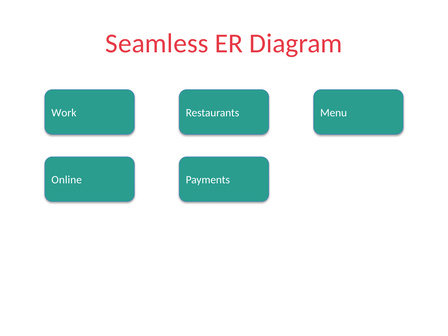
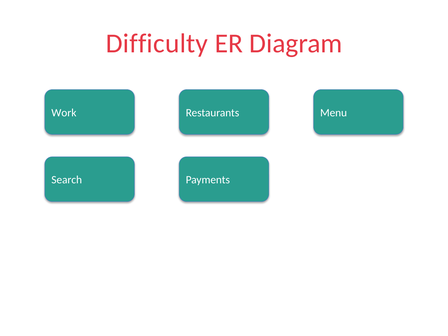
Seamless: Seamless -> Difficulty (157, 43)
Online: Online -> Search (67, 180)
